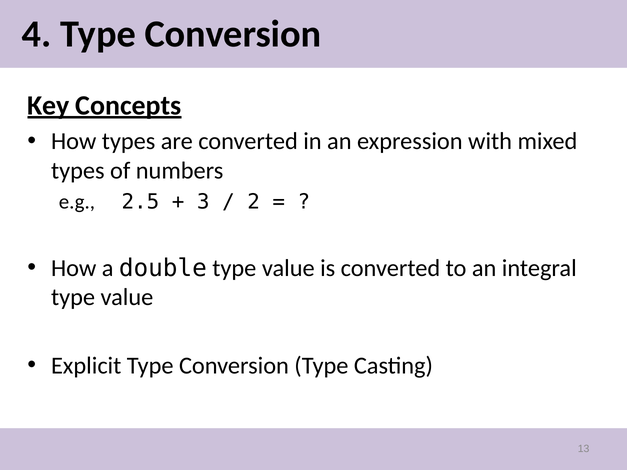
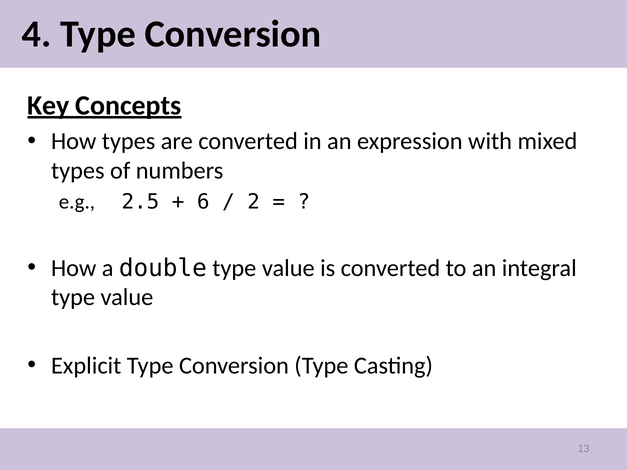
3: 3 -> 6 (203, 202)
